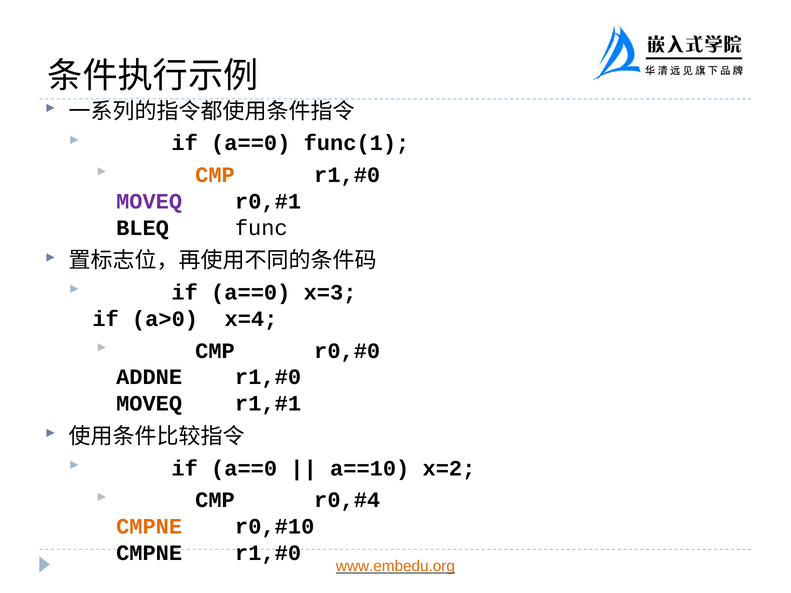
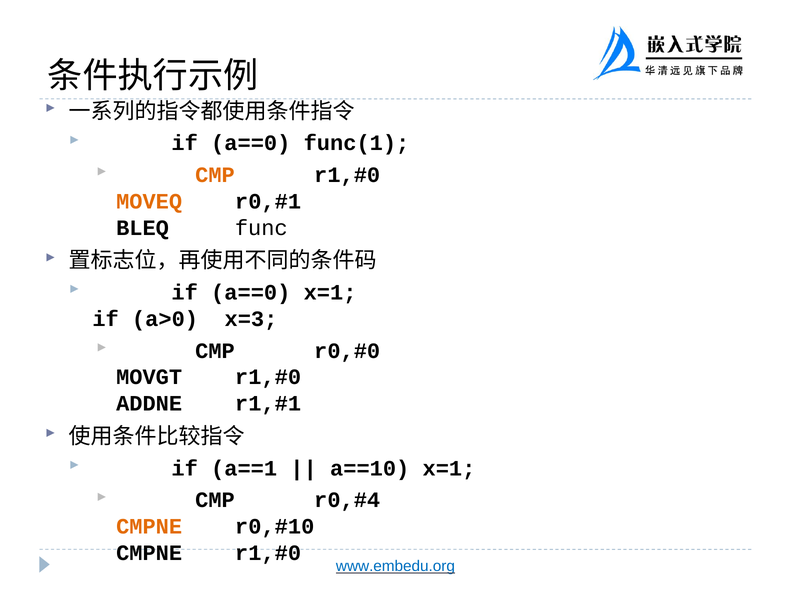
MOVEQ colour: purple -> orange (149, 201)
a==0 x=3: x=3 -> x=1 (330, 293)
x=4: x=4 -> x=3 (251, 319)
ADDNE: ADDNE -> MOVGT (149, 377)
MOVEQ: MOVEQ -> ADDNE (149, 404)
a==0: a==0 -> a==1 (244, 469)
a==10 x=2: x=2 -> x=1 (449, 469)
www.embedu.org colour: orange -> blue (395, 566)
